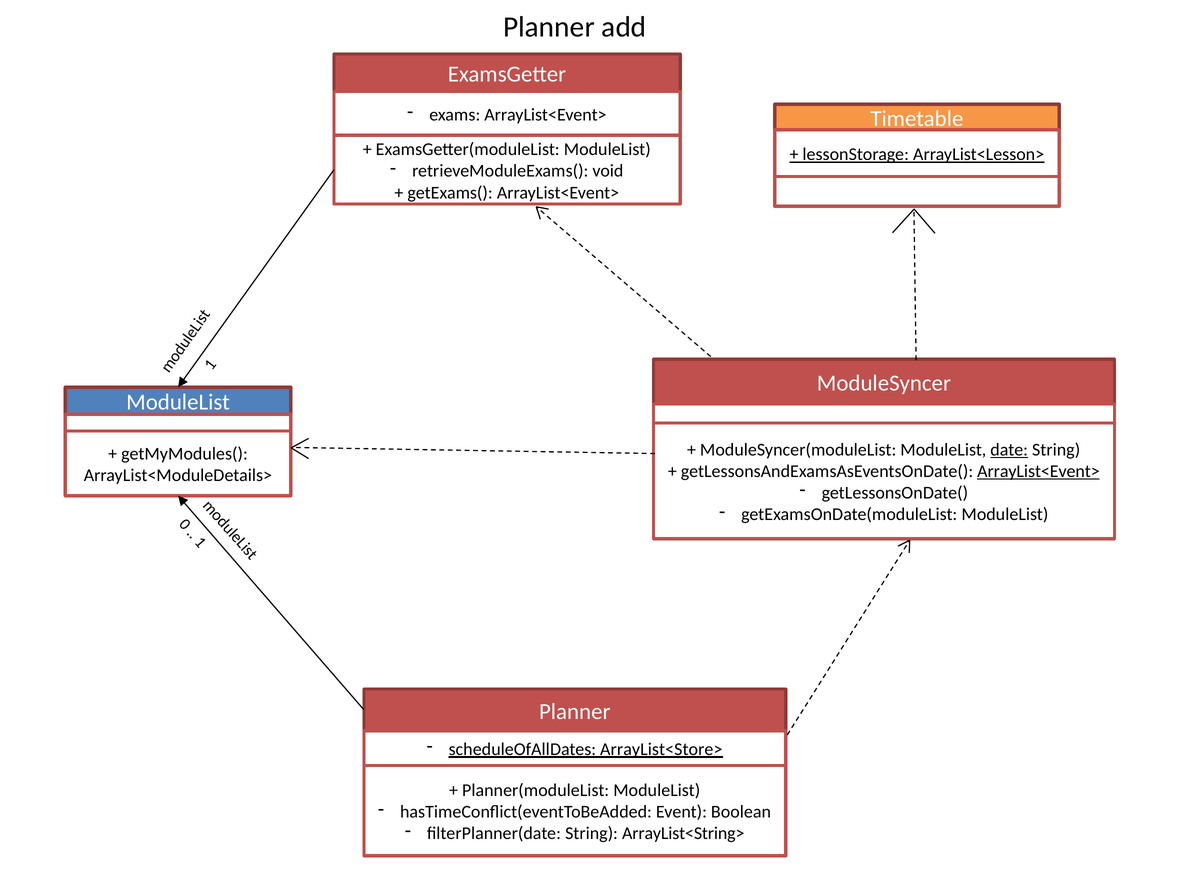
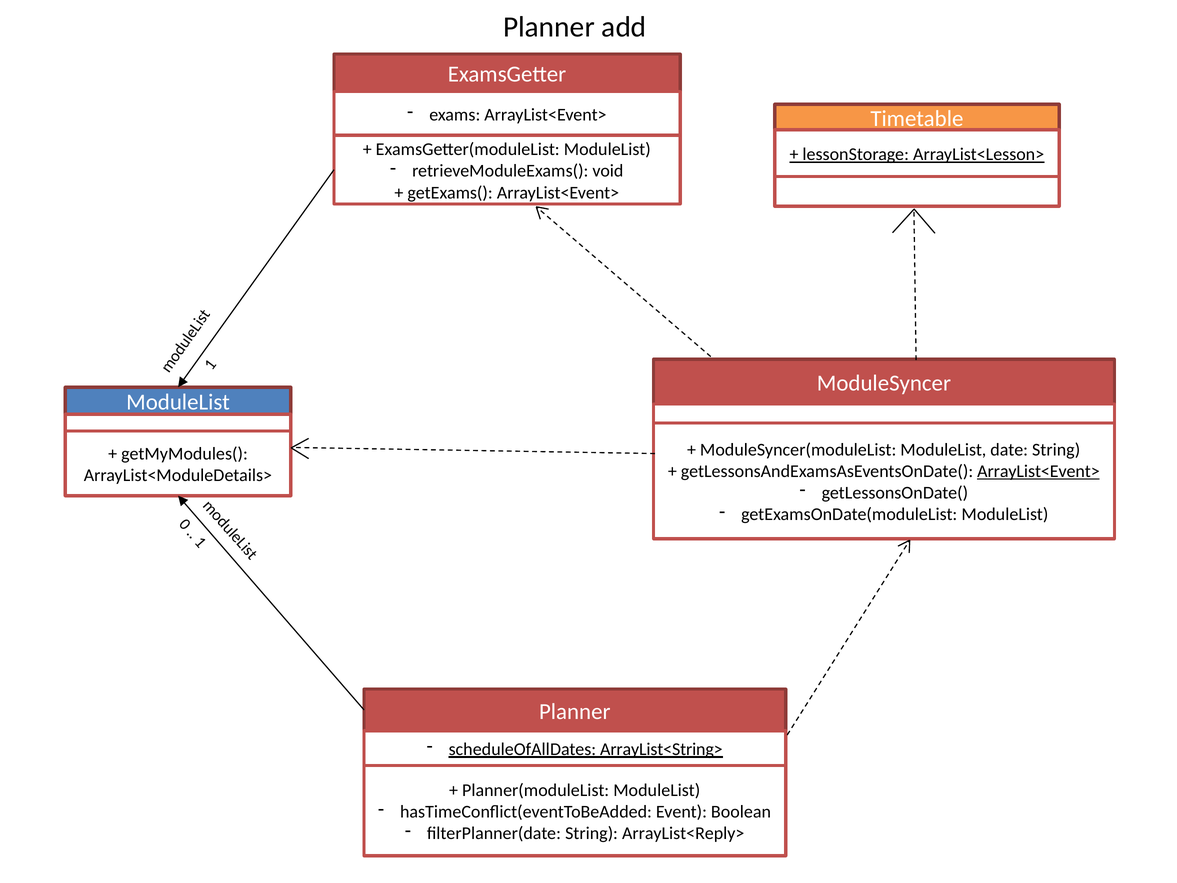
date underline: present -> none (1009, 450)
ArrayList<Store>: ArrayList<Store> -> ArrayList<String> (661, 749)
ArrayList<String>: ArrayList<String> -> ArrayList<Reply> (683, 833)
